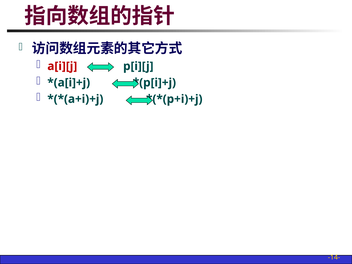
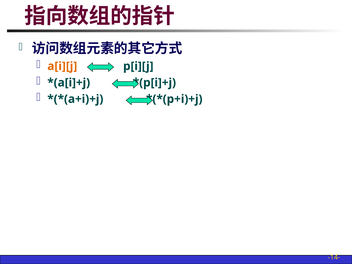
a[i][j colour: red -> orange (62, 66)
